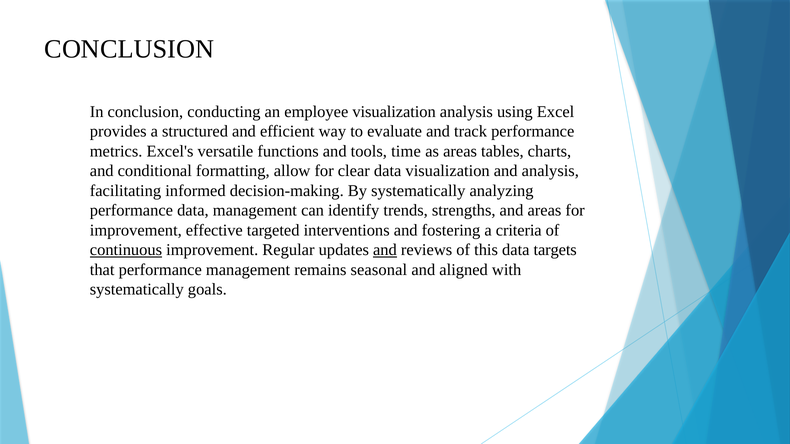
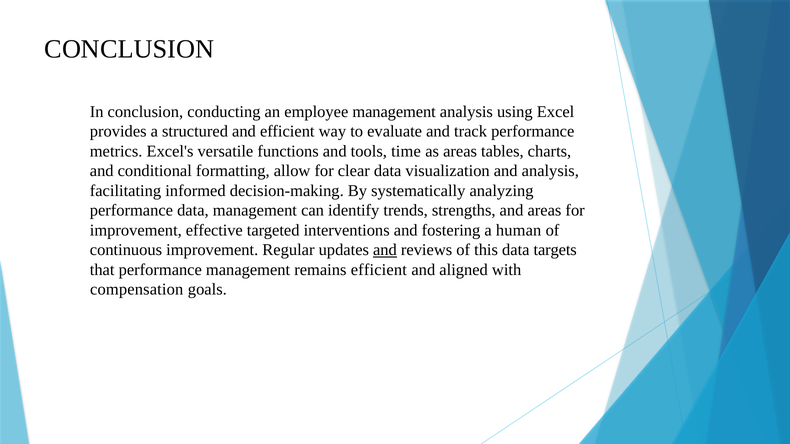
employee visualization: visualization -> management (394, 112)
criteria: criteria -> human (519, 230)
continuous underline: present -> none (126, 250)
remains seasonal: seasonal -> efficient (379, 270)
systematically: systematically -> compensation (137, 290)
